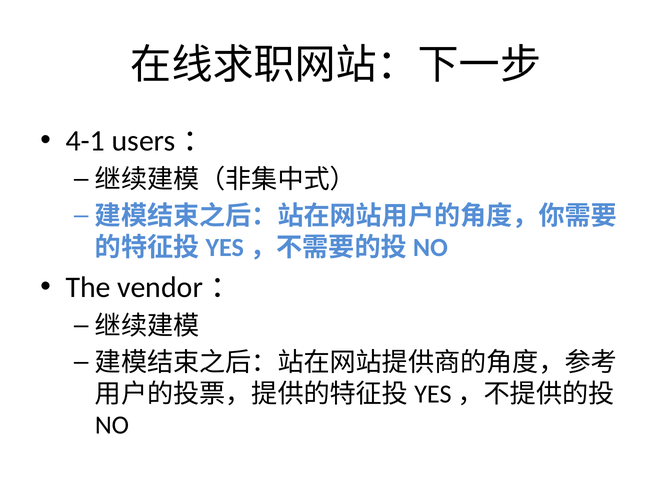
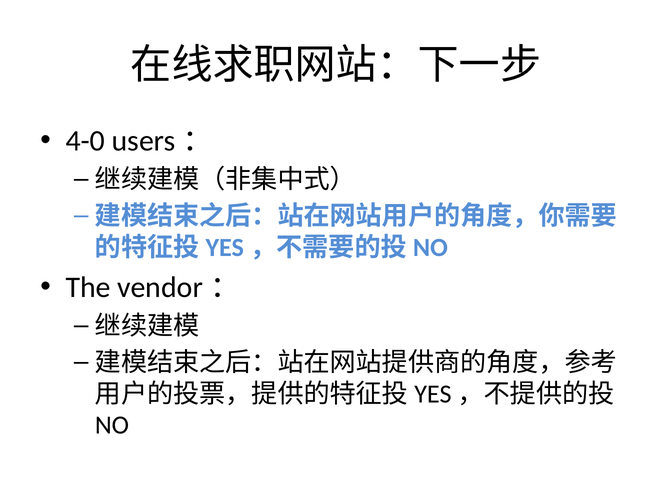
4-1: 4-1 -> 4-0 (85, 141)
